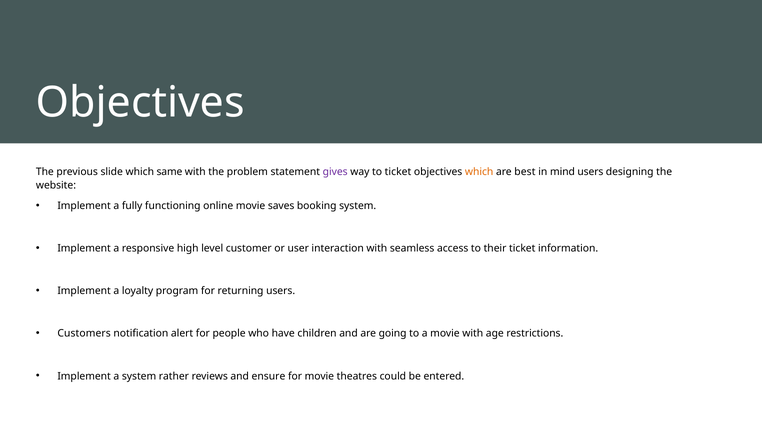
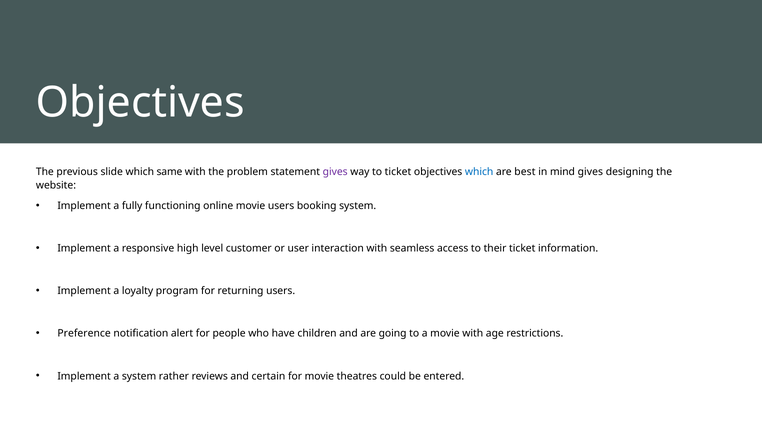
which colour: orange -> blue (479, 172)
mind users: users -> gives (590, 172)
movie saves: saves -> users (281, 206)
Customers: Customers -> Preference (84, 333)
ensure: ensure -> certain (268, 376)
